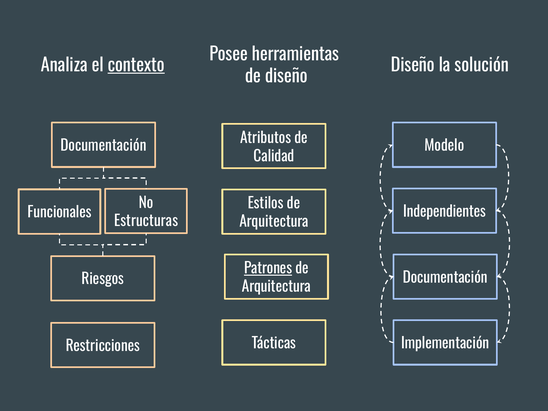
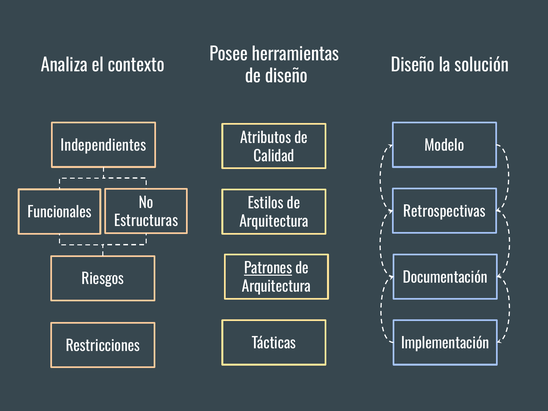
contexto underline: present -> none (136, 65)
Documentación: Documentación -> Independientes (103, 146)
Independientes: Independientes -> Retrospectivas (444, 212)
